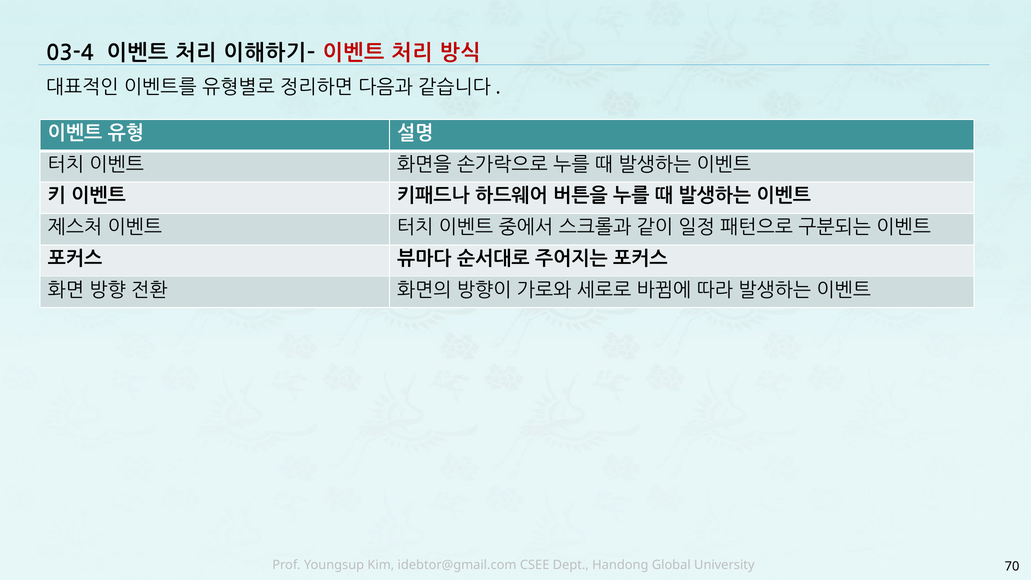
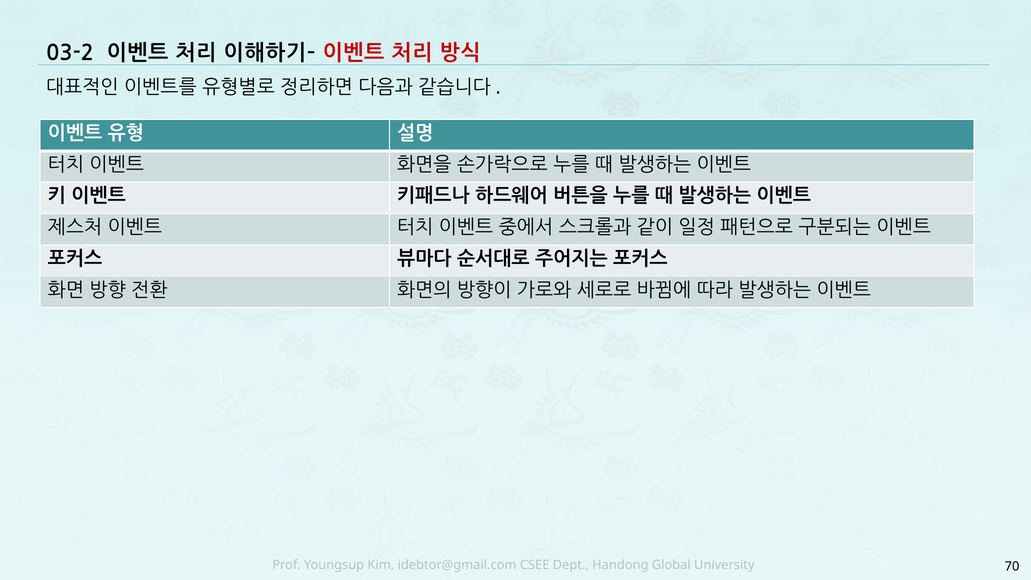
03-4: 03-4 -> 03-2 (70, 53)
